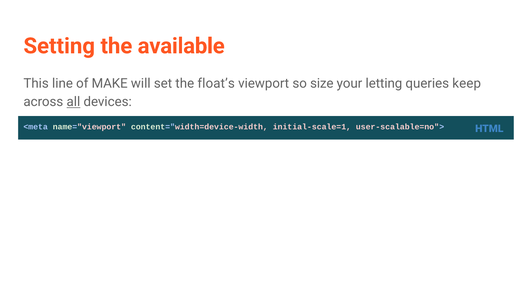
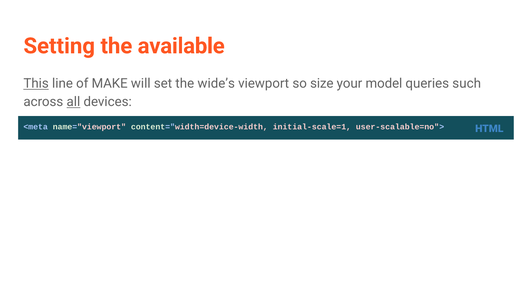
This underline: none -> present (36, 84)
float’s: float’s -> wide’s (216, 84)
letting: letting -> model (384, 84)
keep: keep -> such (467, 84)
